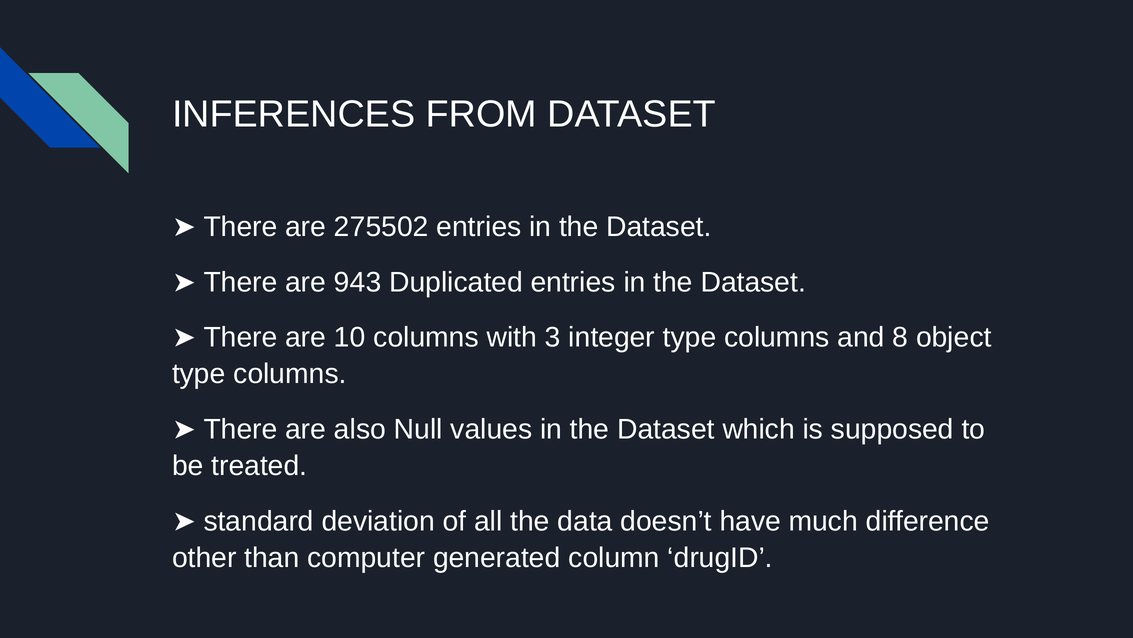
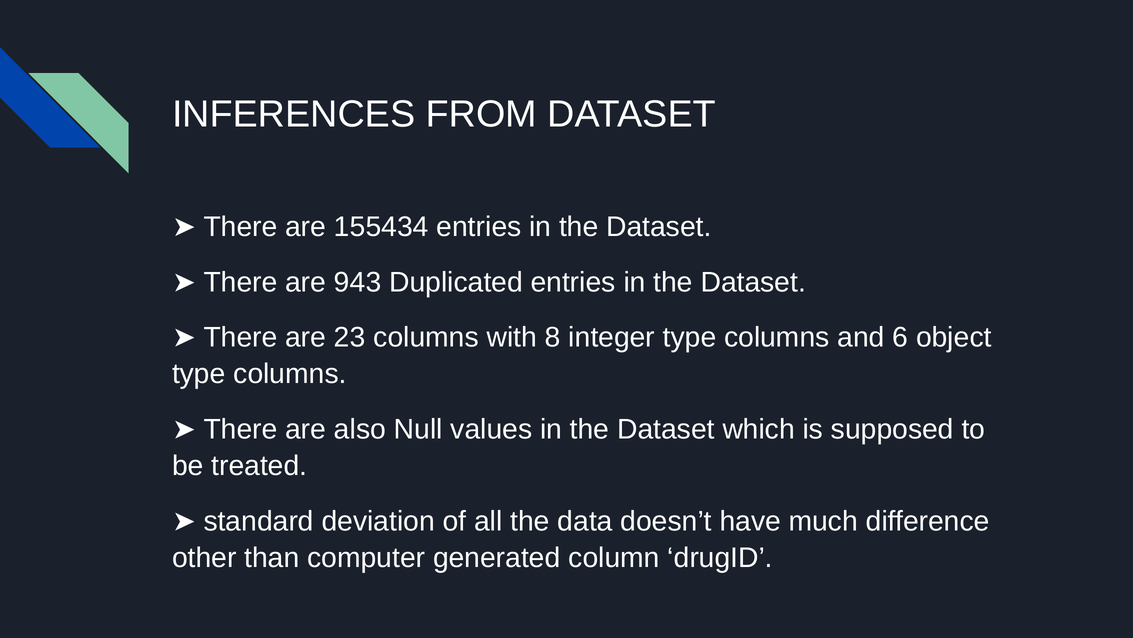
275502: 275502 -> 155434 (381, 227)
10: 10 -> 23 (350, 337)
3: 3 -> 8 (553, 337)
8: 8 -> 6 (900, 337)
